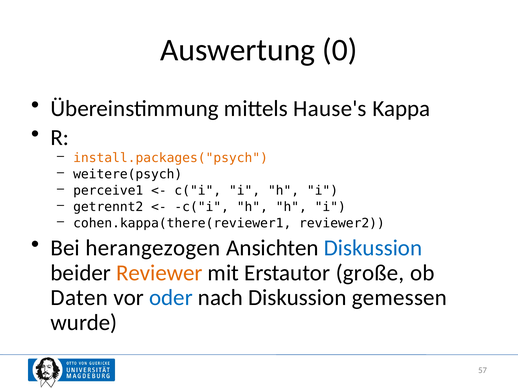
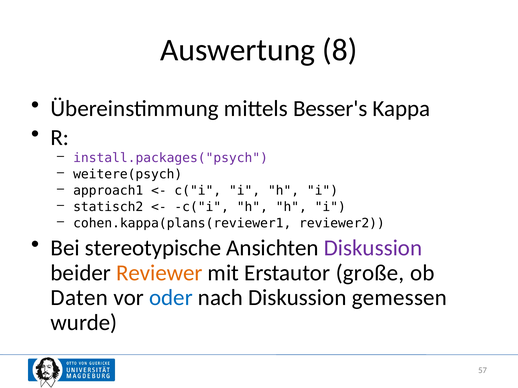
0: 0 -> 8 (340, 50)
Hause's: Hause's -> Besser's (330, 109)
install.packages("psych colour: orange -> purple (171, 158)
perceive1: perceive1 -> approach1 (108, 191)
getrennt2: getrennt2 -> statisch2 (108, 207)
cohen.kappa(there(reviewer1: cohen.kappa(there(reviewer1 -> cohen.kappa(plans(reviewer1 (182, 223)
herangezogen: herangezogen -> stereotypische (153, 248)
Diskussion colour: blue -> purple (373, 248)
